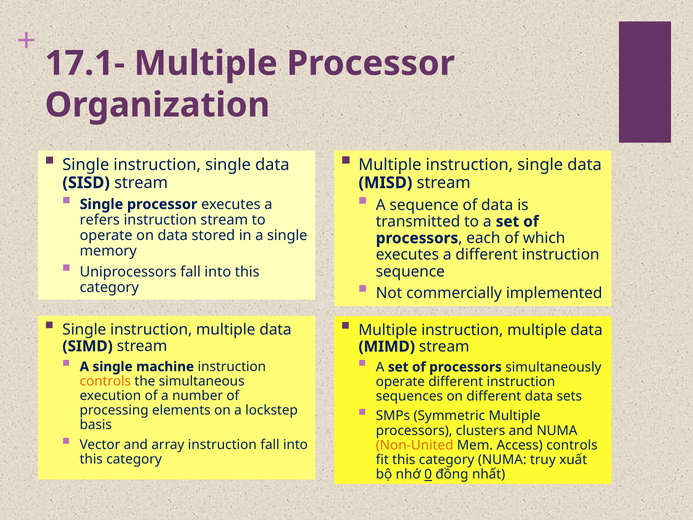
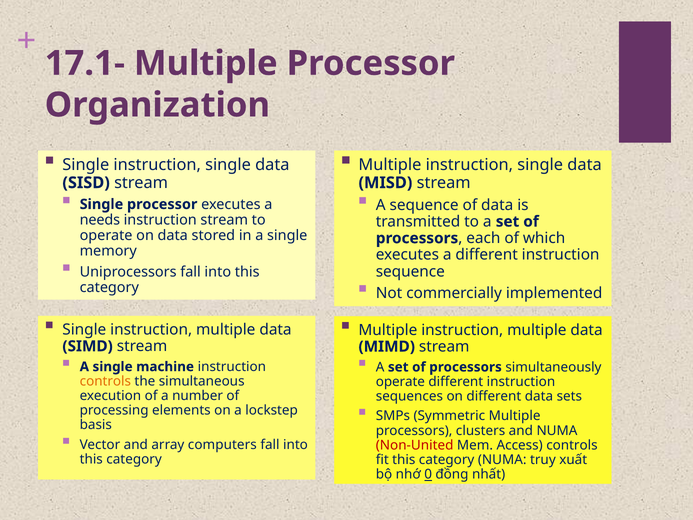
refers: refers -> needs (100, 220)
array instruction: instruction -> computers (222, 445)
Non-United colour: orange -> red (415, 445)
